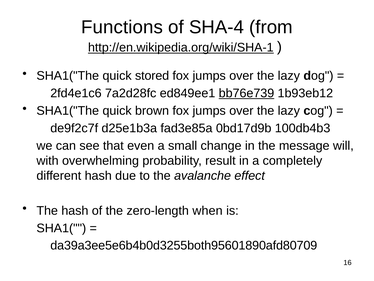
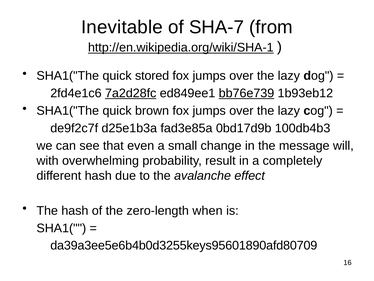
Functions: Functions -> Inevitable (122, 27)
SHA-4: SHA-4 -> SHA-7 (217, 27)
7a2d28fc underline: none -> present (131, 93)
da39a3ee5e6b4b0d3255both95601890afd80709: da39a3ee5e6b4b0d3255both95601890afd80709 -> da39a3ee5e6b4b0d3255keys95601890afd80709 (184, 245)
